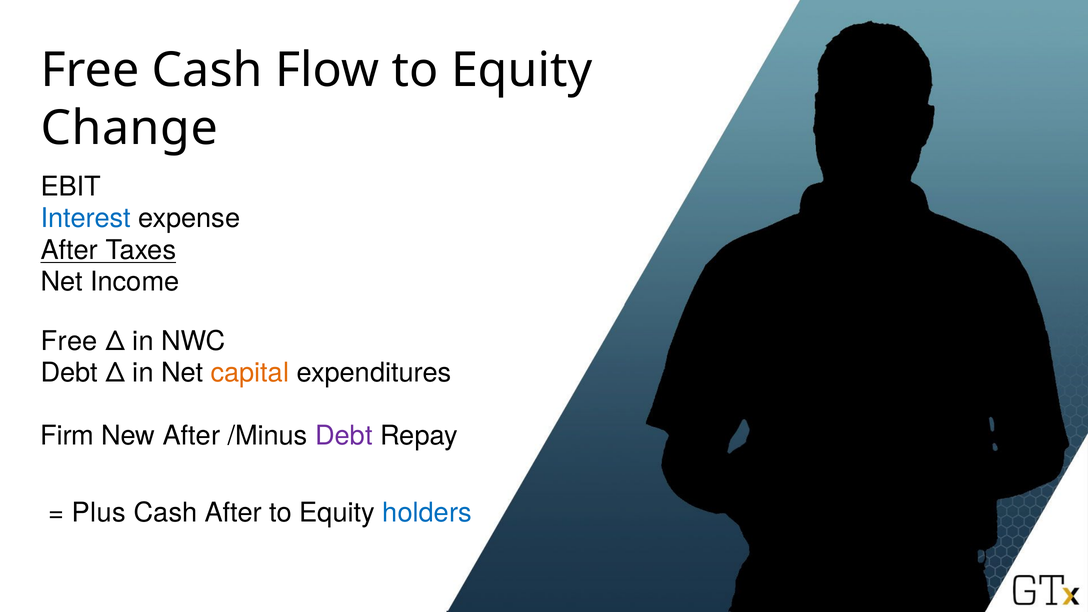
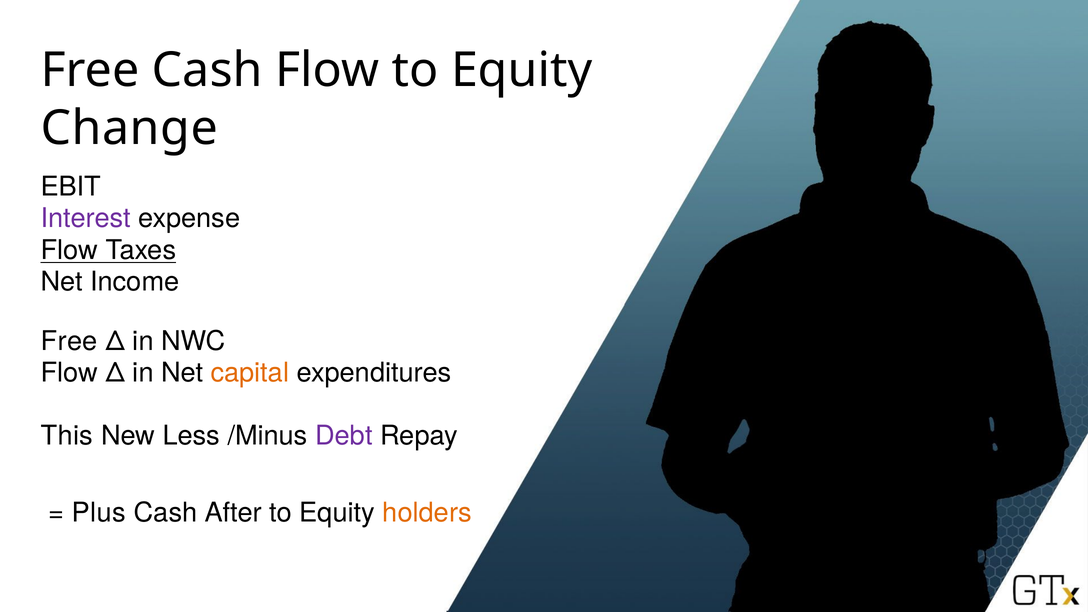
Interest colour: blue -> purple (86, 218)
After: After -> Flow (69, 250)
Debt: Debt -> Flow (69, 373)
Firm: Firm -> This (67, 436)
New After: After -> Less (191, 436)
holders colour: blue -> orange (427, 513)
